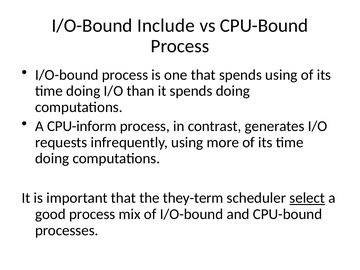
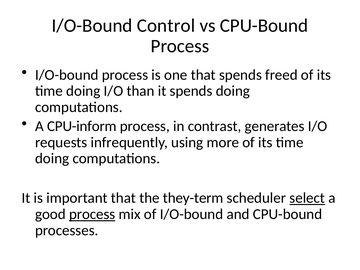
Include: Include -> Control (166, 26)
spends using: using -> freed (281, 75)
process underline: none -> present (92, 214)
